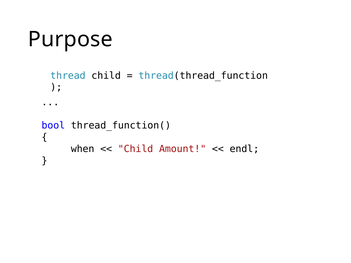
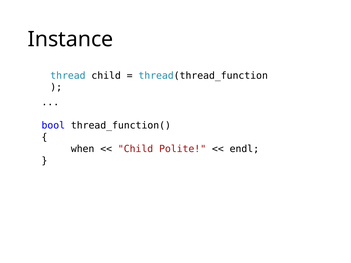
Purpose: Purpose -> Instance (70, 39)
Amount: Amount -> Polite (183, 149)
